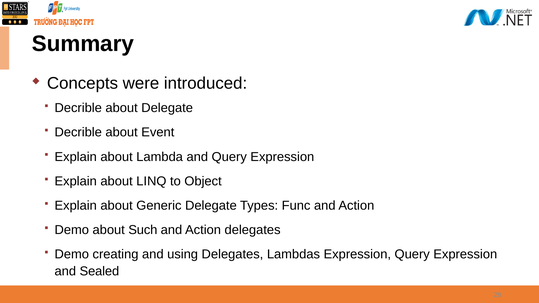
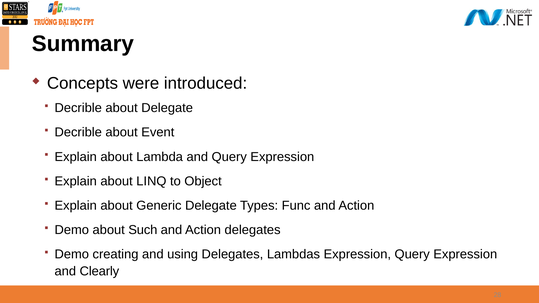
Sealed: Sealed -> Clearly (99, 271)
